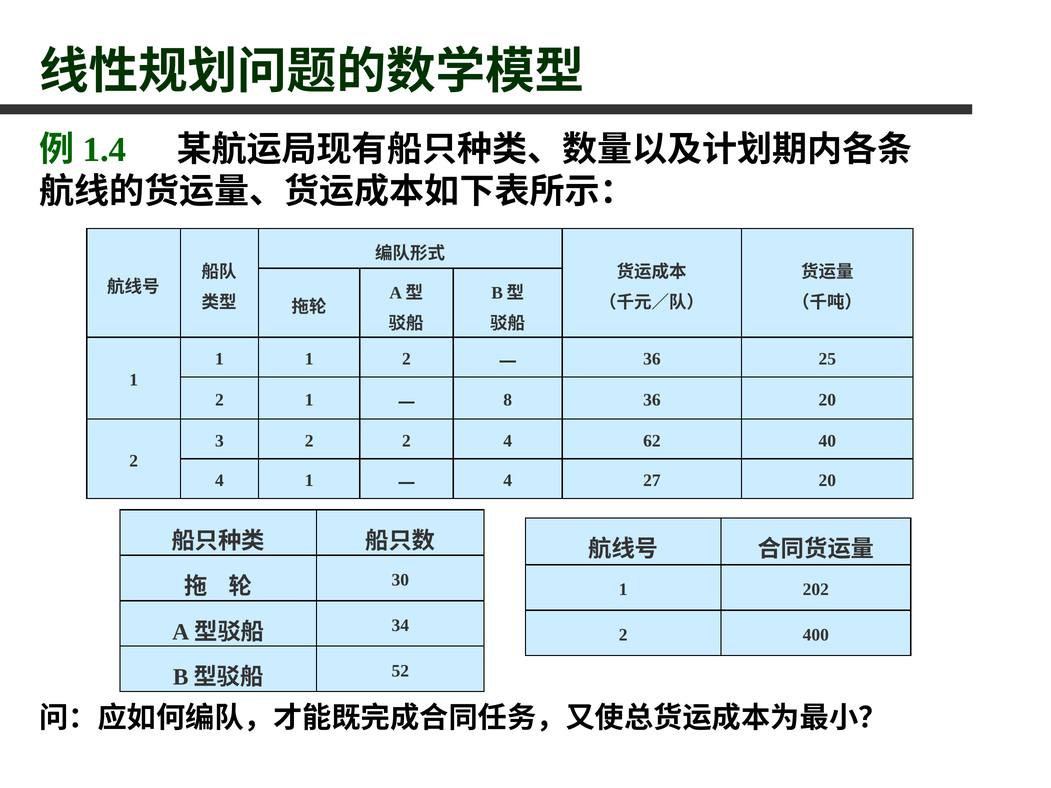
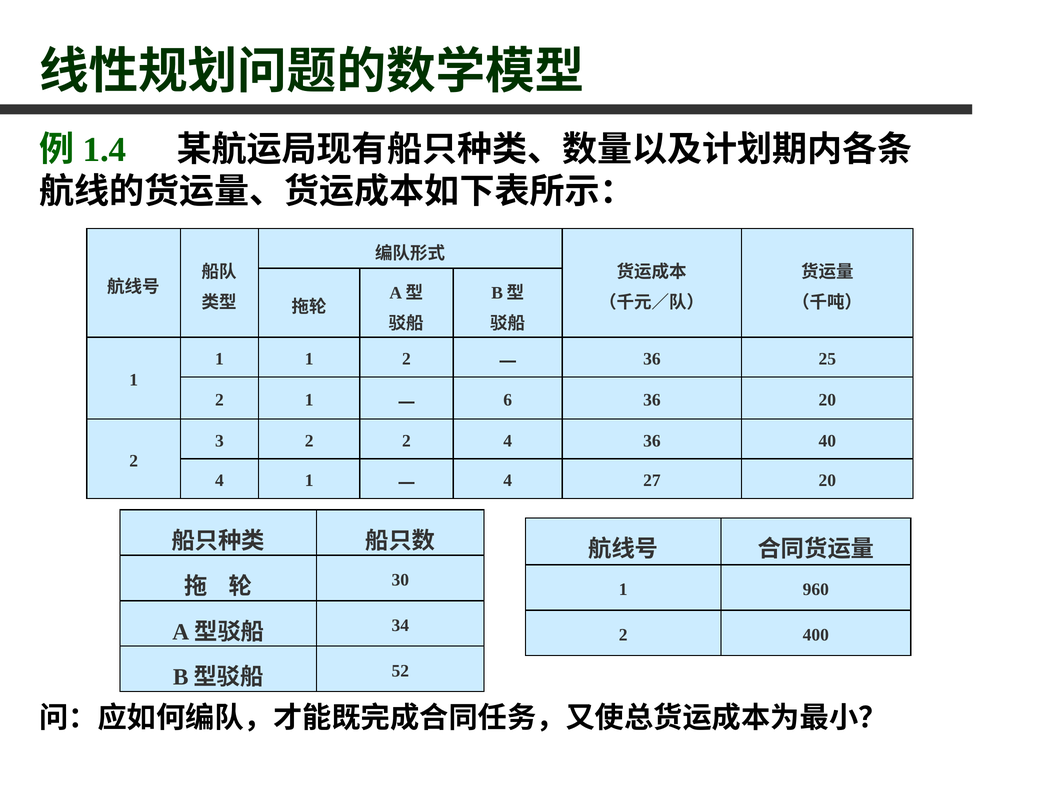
8: 8 -> 6 (508, 400)
4 62: 62 -> 36 (652, 441)
202: 202 -> 960 (816, 590)
